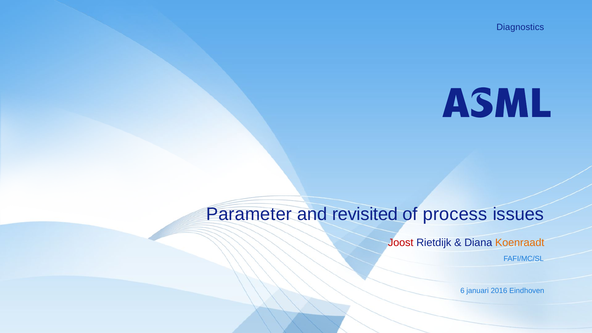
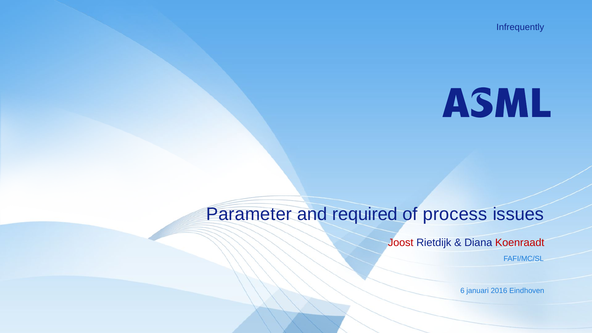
Diagnostics: Diagnostics -> Infrequently (520, 27)
revisited: revisited -> required (365, 214)
Koenraadt colour: orange -> red (520, 243)
